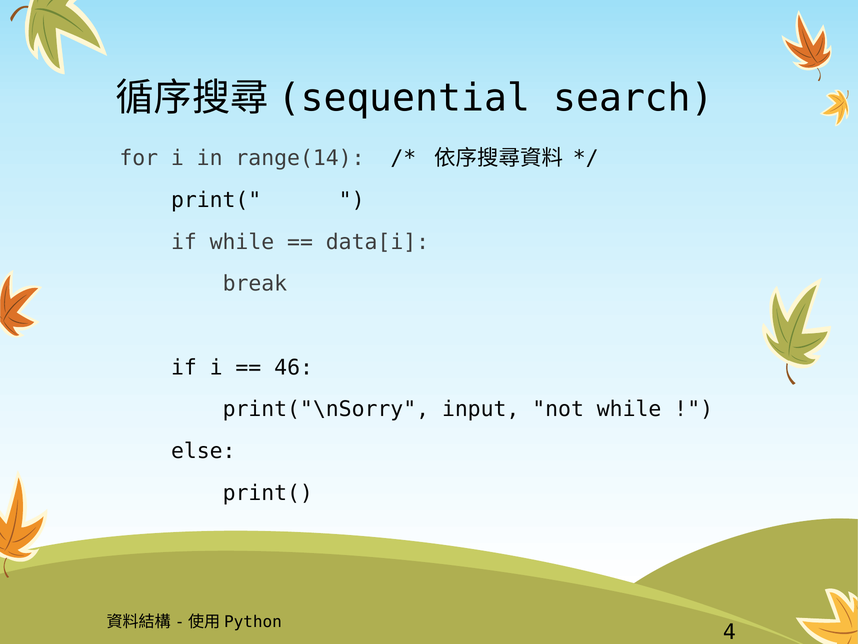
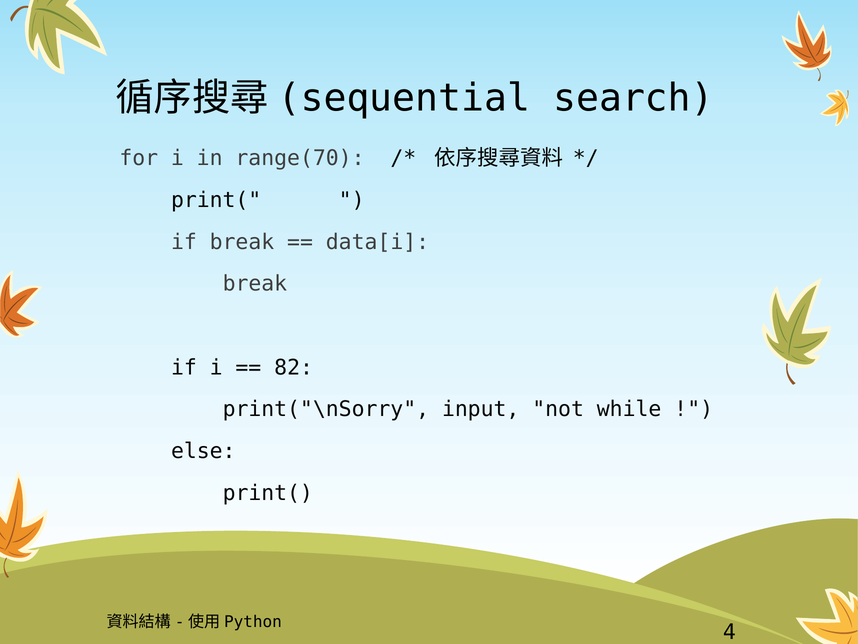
range(14: range(14 -> range(70 (300, 158)
if while: while -> break (242, 242)
46: 46 -> 82 (294, 367)
